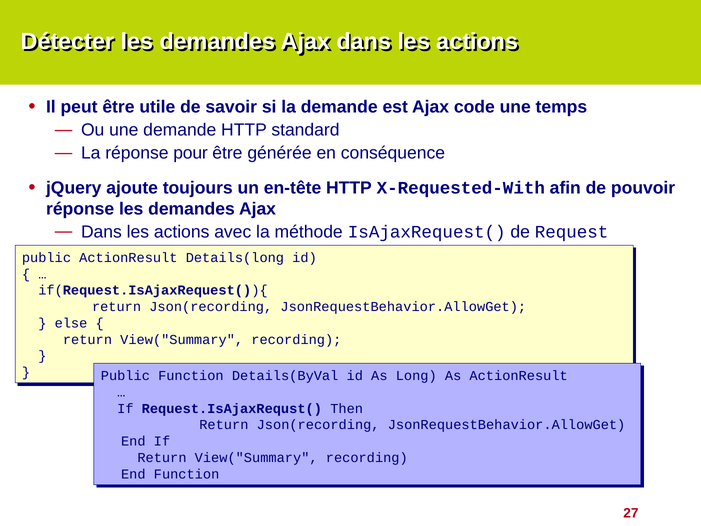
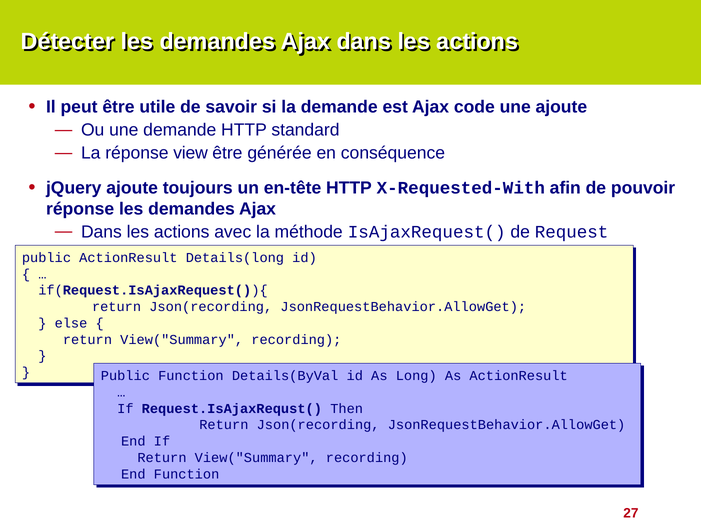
une temps: temps -> ajoute (561, 107)
pour: pour -> view (191, 153)
